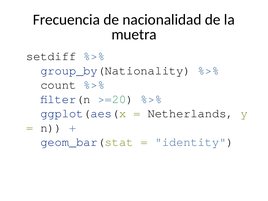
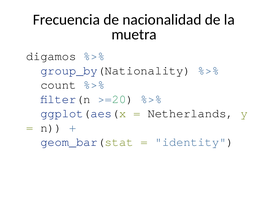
setdiff: setdiff -> digamos (51, 56)
